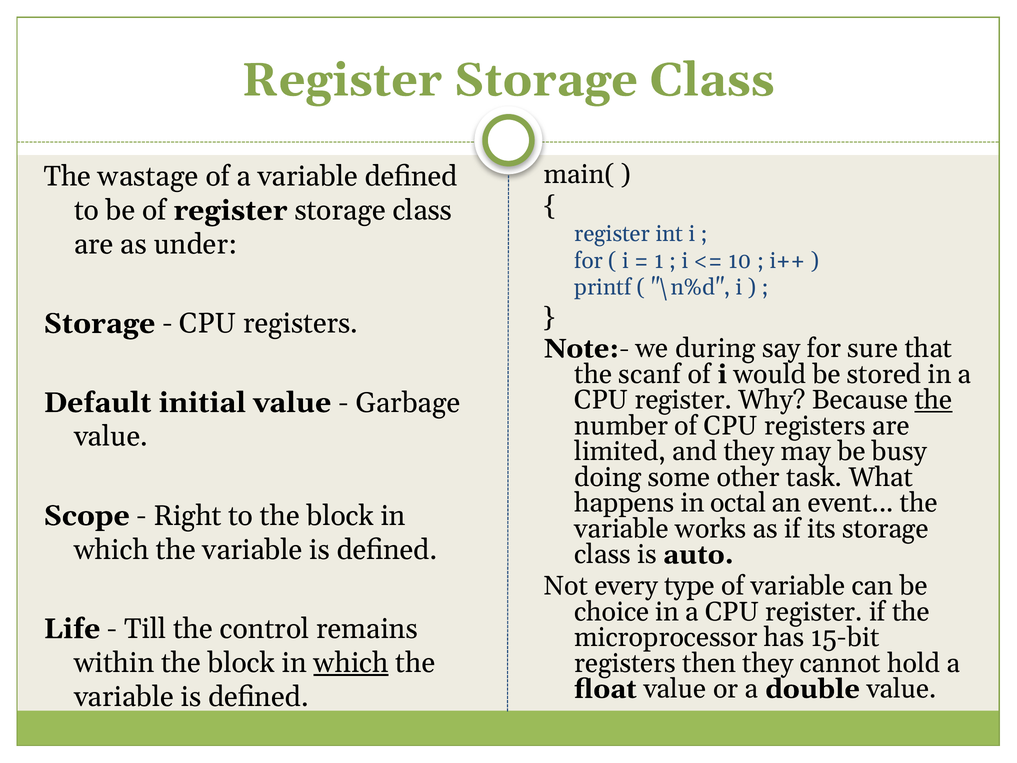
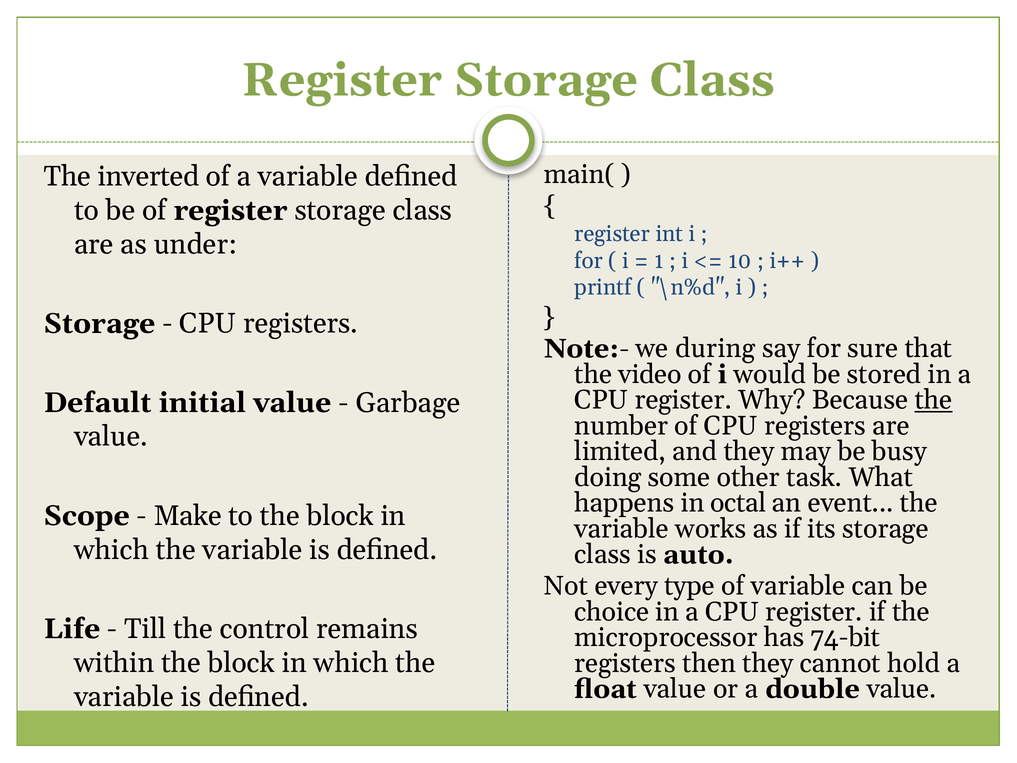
wastage: wastage -> inverted (148, 176)
scanf: scanf -> video (650, 374)
Right: Right -> Make (188, 516)
15-bit: 15-bit -> 74-bit (845, 637)
which underline: present -> none (351, 663)
